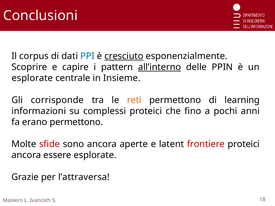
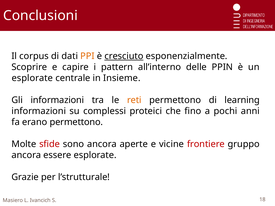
PPI colour: blue -> orange (87, 56)
all’interno underline: present -> none (160, 67)
Gli corrisponde: corrisponde -> informazioni (57, 100)
latent: latent -> vicine (171, 144)
frontiere proteici: proteici -> gruppo (244, 144)
l’attraversa: l’attraversa -> l’strutturale (84, 177)
